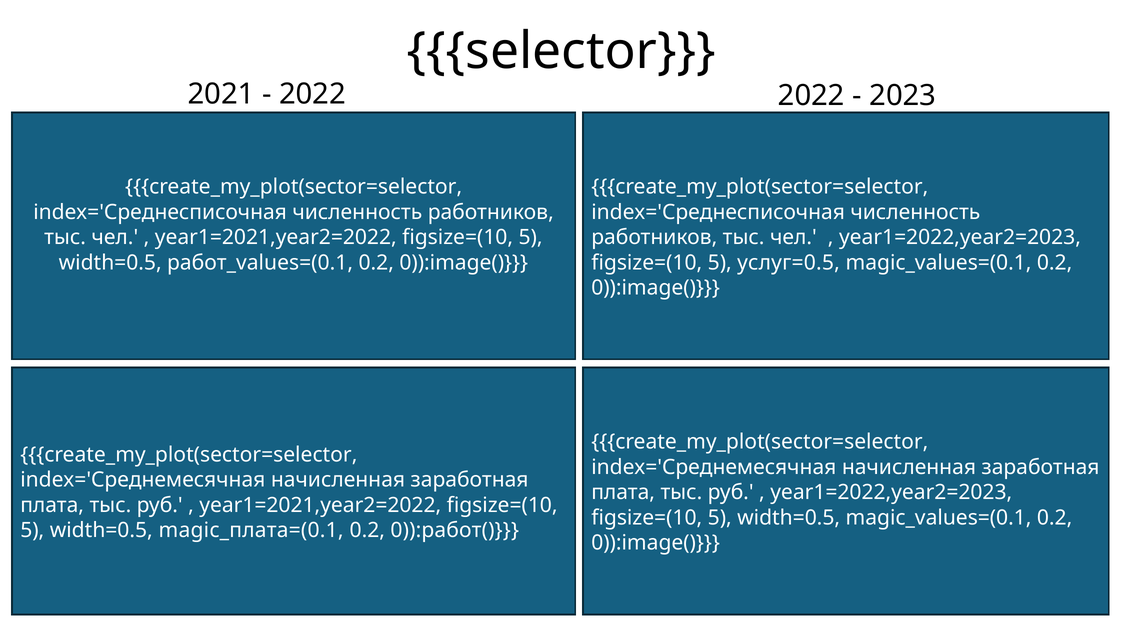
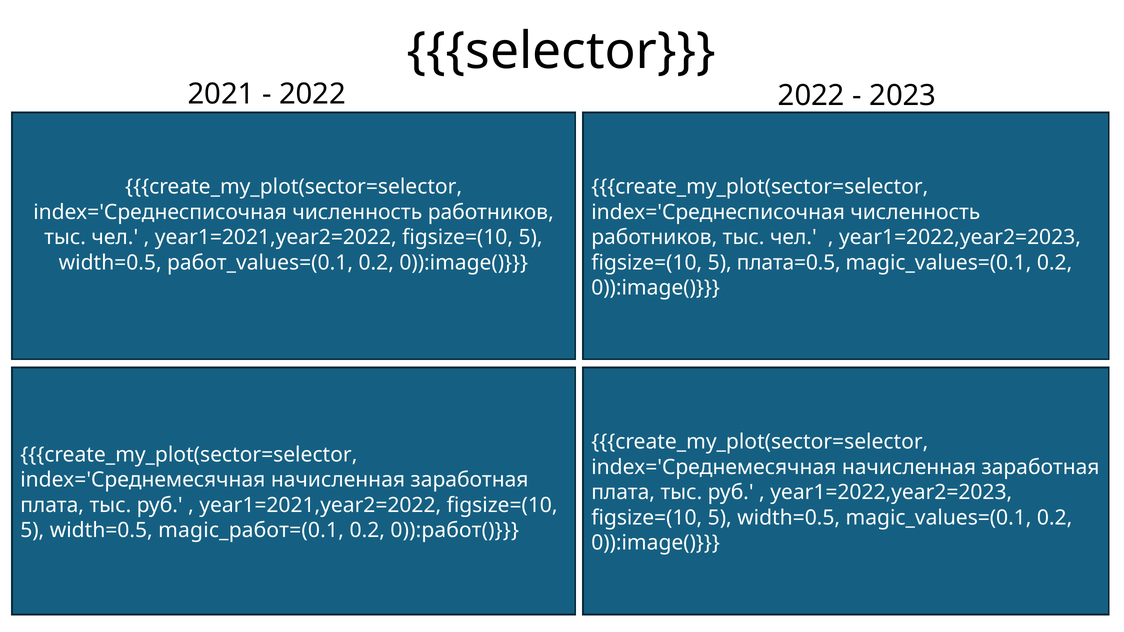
услуг=0.5: услуг=0.5 -> плата=0.5 (789, 263)
magic_плата=(0.1: magic_плата=(0.1 -> magic_работ=(0.1 (251, 531)
